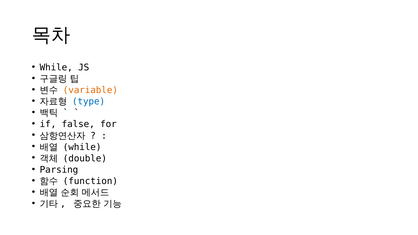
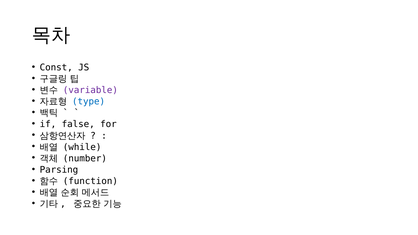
While: While -> Const (56, 67)
variable colour: orange -> purple (90, 90)
double: double -> number (85, 158)
